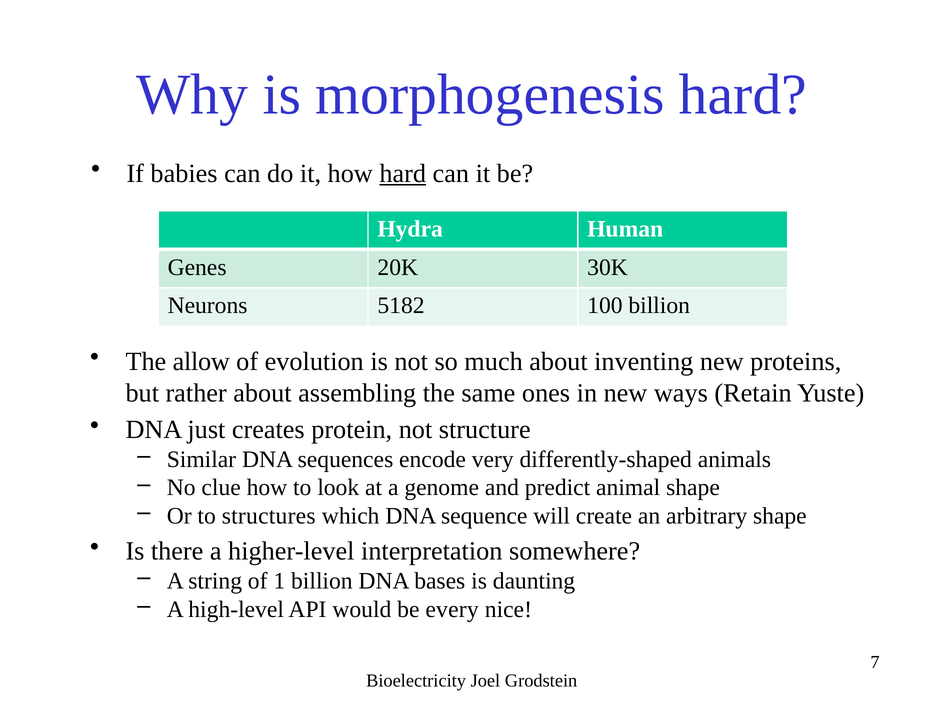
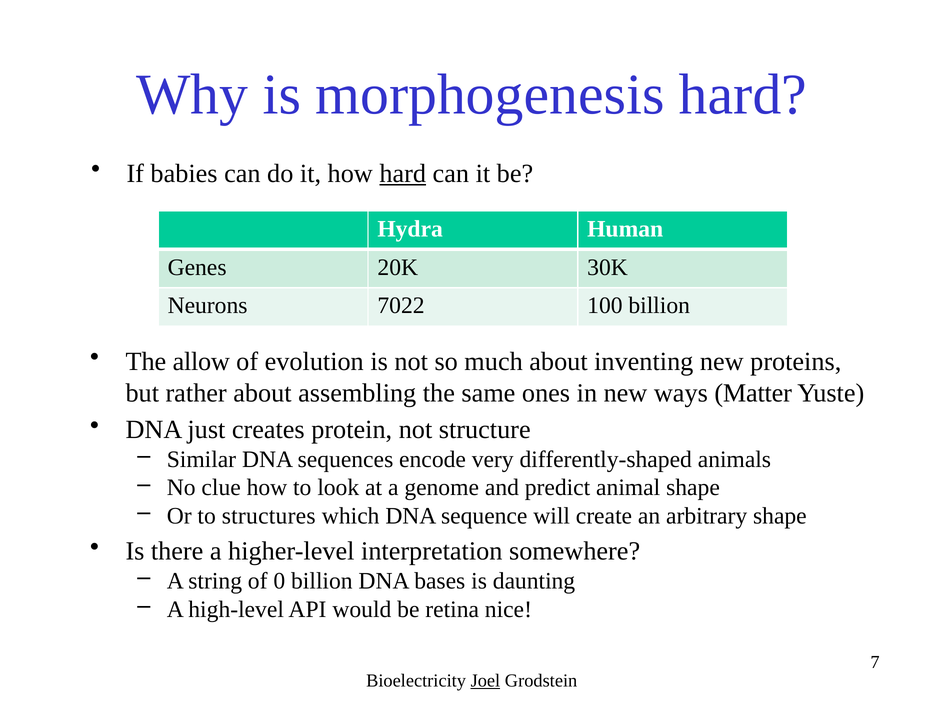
5182: 5182 -> 7022 (401, 306)
Retain: Retain -> Matter (753, 393)
1: 1 -> 0 (279, 581)
every: every -> retina (452, 609)
Joel underline: none -> present (485, 681)
